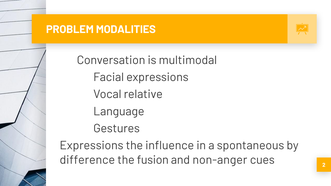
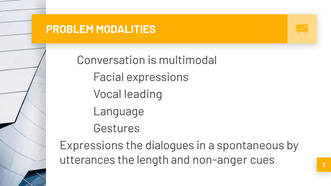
relative: relative -> leading (143, 94)
influence: influence -> dialogues (170, 146)
difference: difference -> utterances (87, 160)
fusion: fusion -> length (153, 160)
